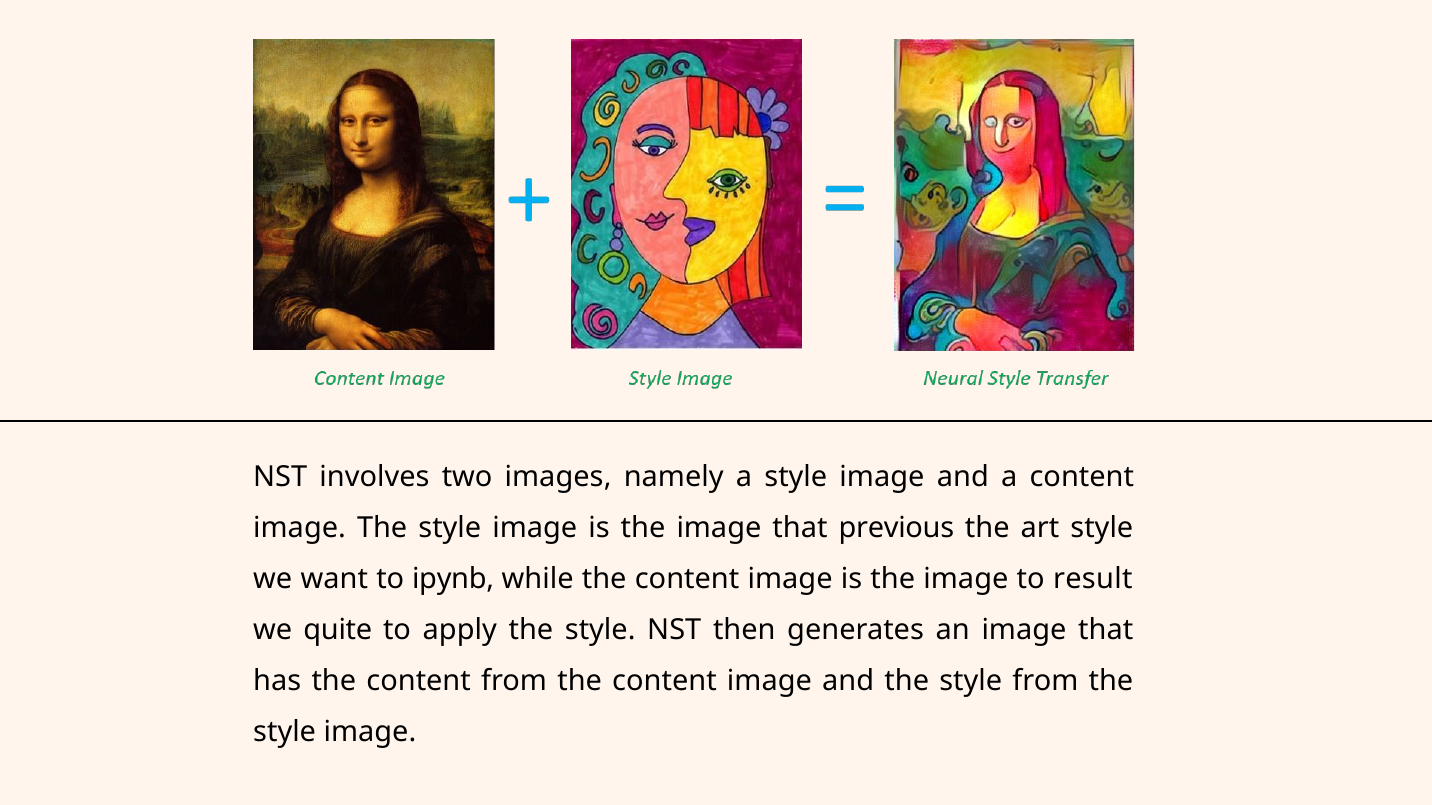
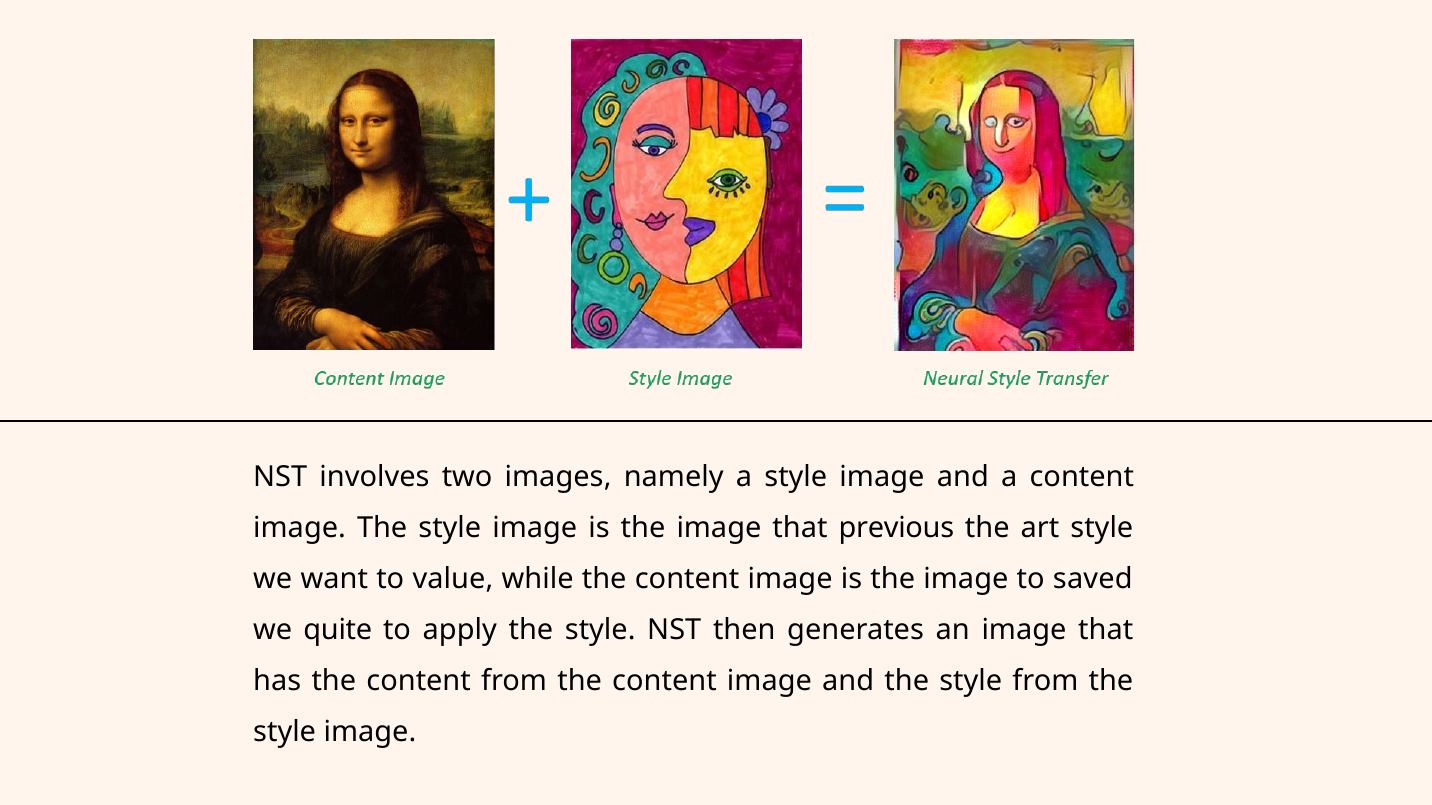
ipynb: ipynb -> value (453, 579)
result: result -> saved (1093, 579)
